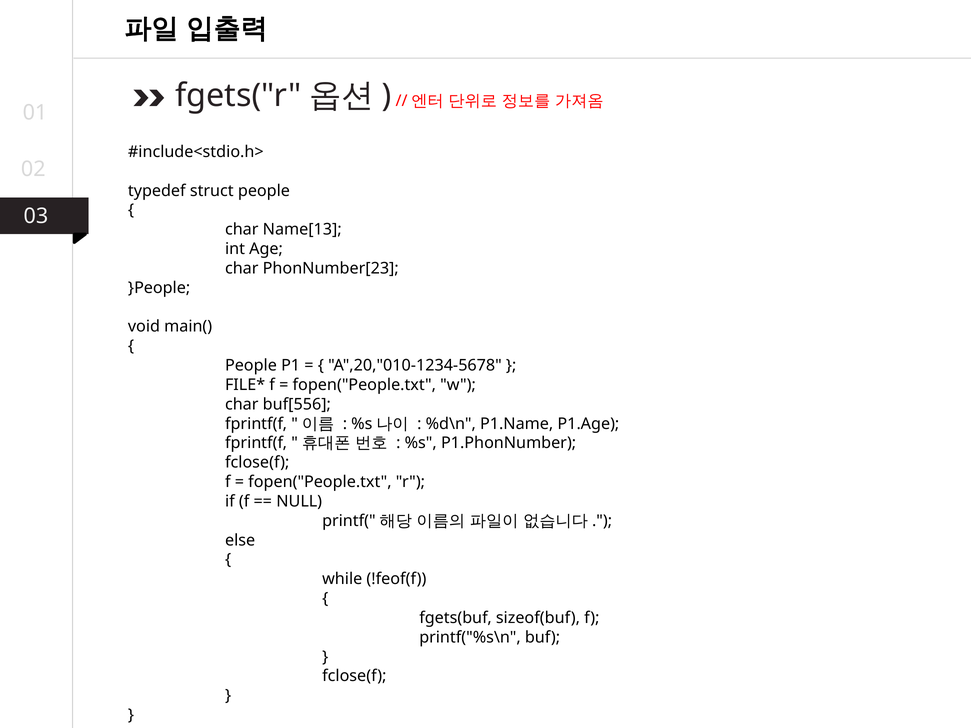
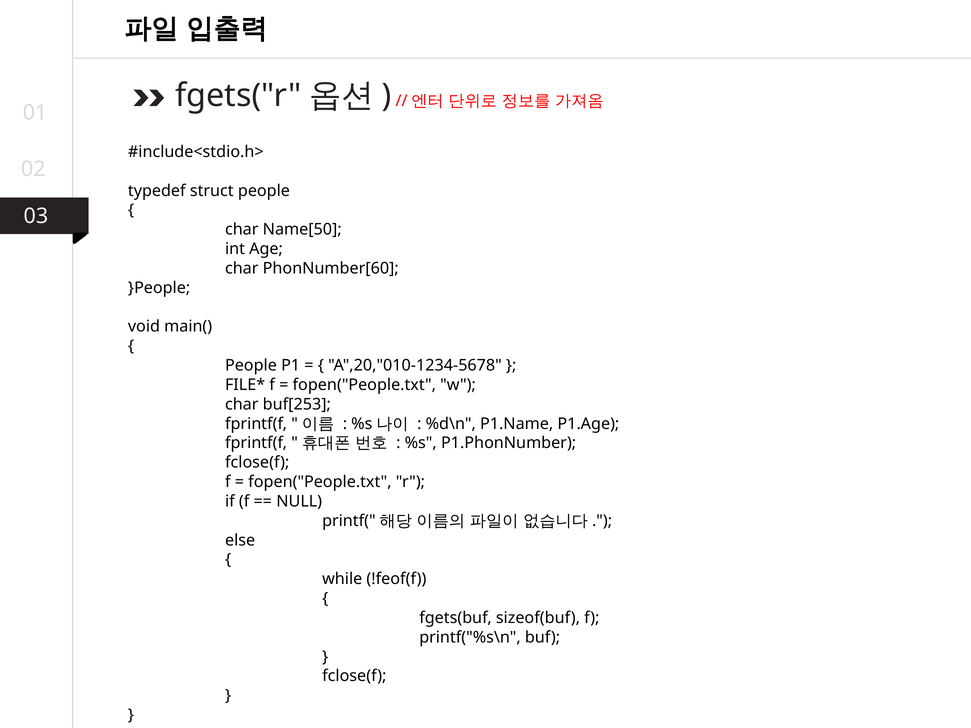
Name[13: Name[13 -> Name[50 (302, 230)
PhonNumber[23: PhonNumber[23 -> PhonNumber[60 (331, 268)
buf[556: buf[556 -> buf[253 (297, 404)
